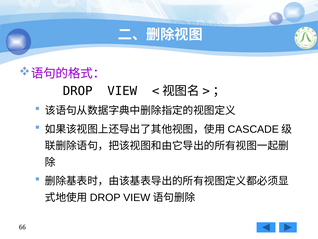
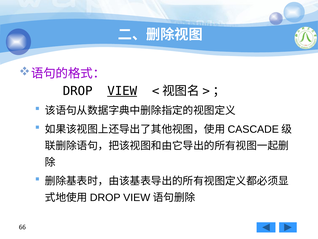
VIEW underline: none -> present (122, 91)
